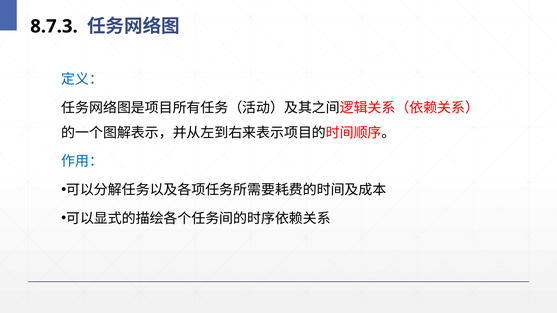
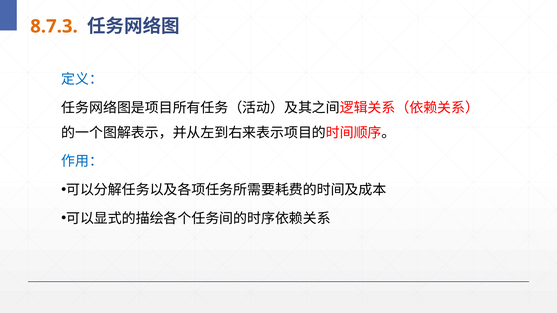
8.7.3 colour: black -> orange (54, 26)
